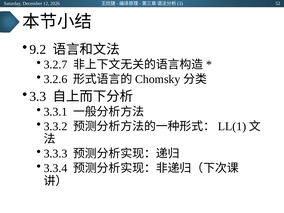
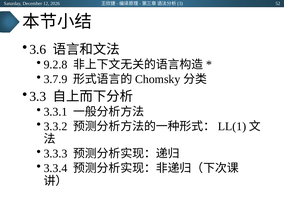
9.2: 9.2 -> 3.6 (38, 49)
3.2.7: 3.2.7 -> 9.2.8 (55, 65)
3.2.6: 3.2.6 -> 3.7.9 (55, 79)
